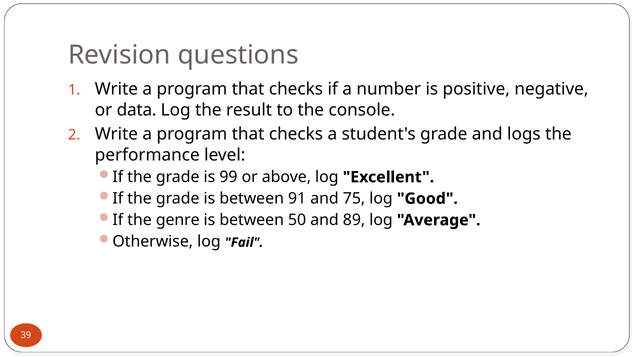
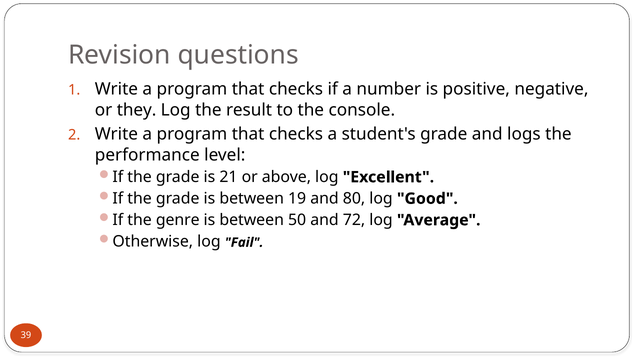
data: data -> they (137, 110)
99: 99 -> 21 (228, 177)
91: 91 -> 19 (297, 198)
75: 75 -> 80 (354, 198)
89: 89 -> 72 (354, 220)
